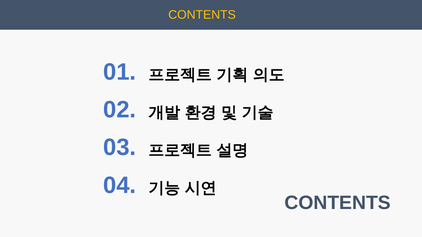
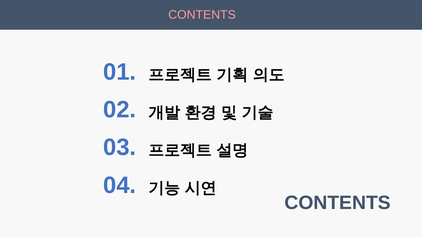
CONTENTS colour: yellow -> pink (202, 15)
